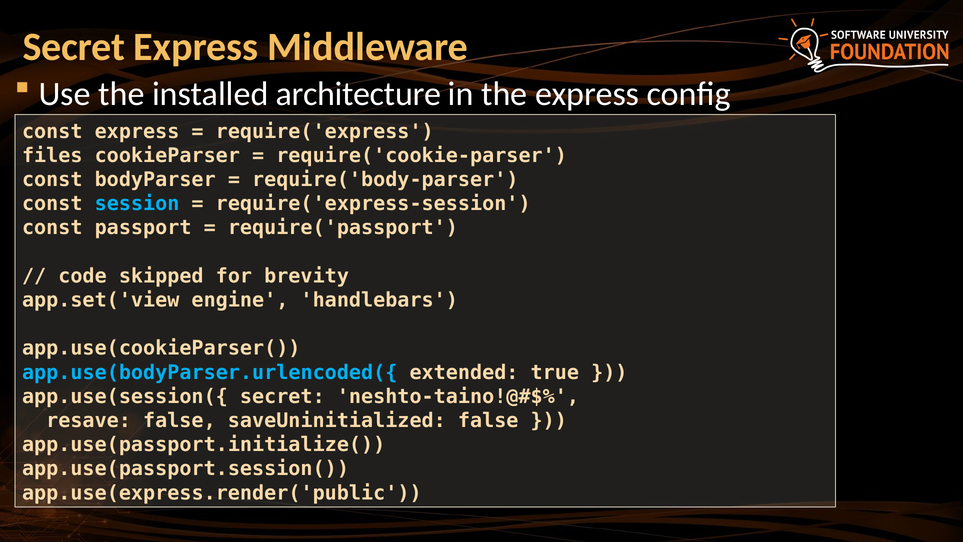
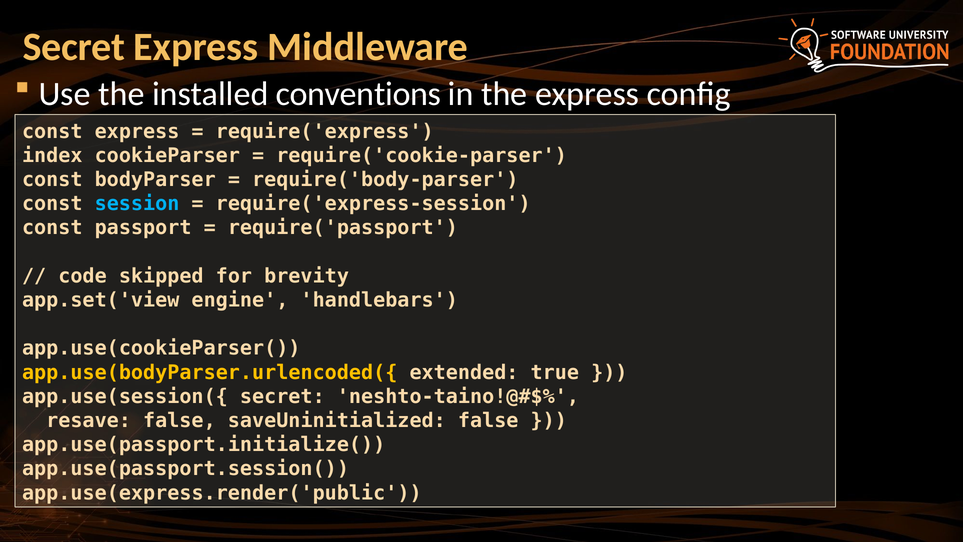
architecture: architecture -> conventions (358, 94)
files: files -> index (52, 155)
app.use(bodyParser.urlencoded({ colour: light blue -> yellow (210, 372)
